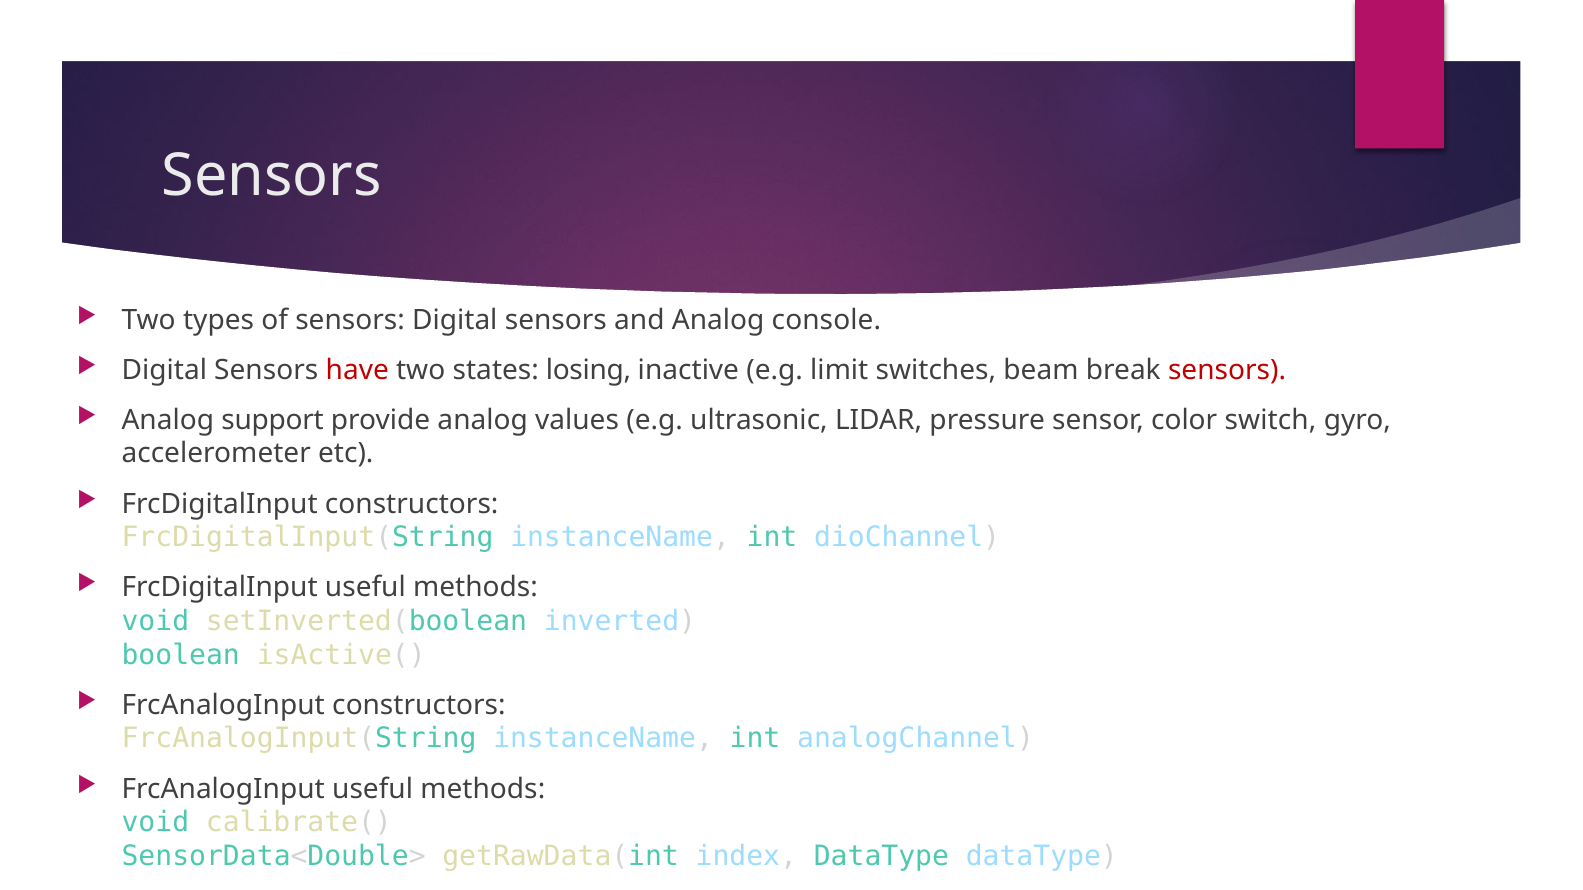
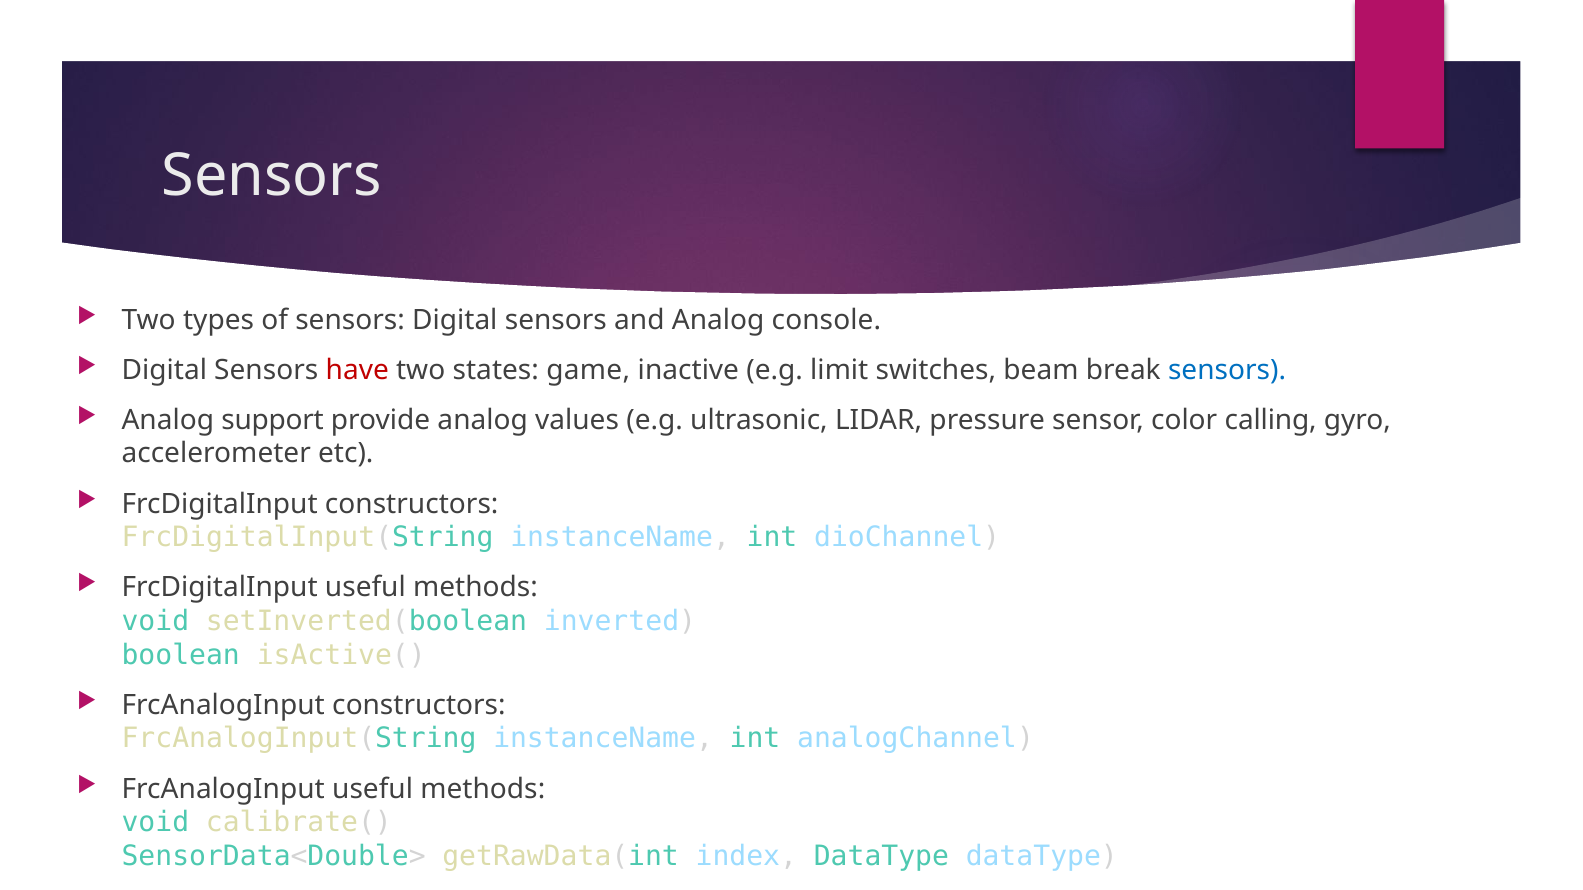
losing: losing -> game (588, 370)
sensors colour: red -> blue (1227, 370)
switch: switch -> calling (1271, 420)
